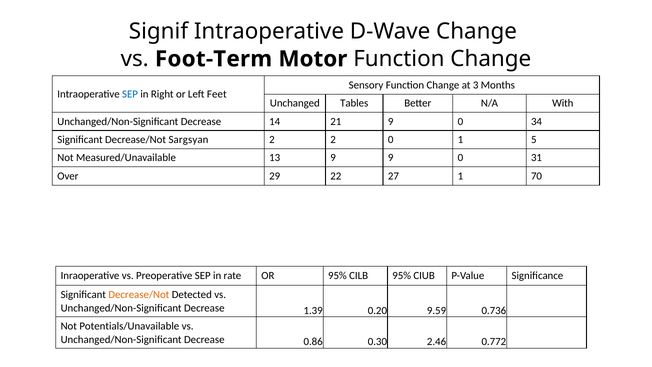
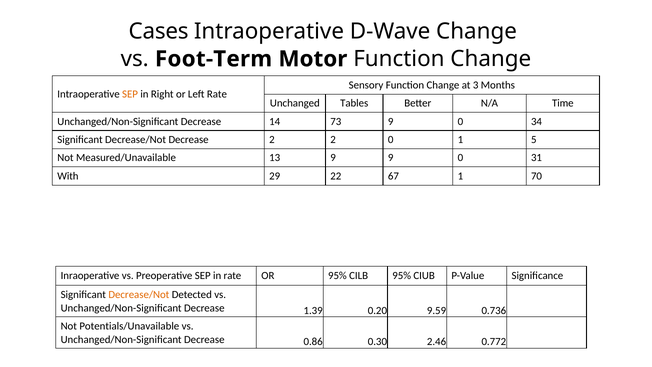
Signif: Signif -> Cases (159, 31)
SEP colour: blue -> orange (130, 94)
Left Feet: Feet -> Rate (217, 94)
With: With -> Time (563, 103)
21: 21 -> 73 (336, 121)
Decrease/Not Sargsyan: Sargsyan -> Decrease (189, 140)
Over: Over -> With (68, 176)
27: 27 -> 67 (393, 176)
